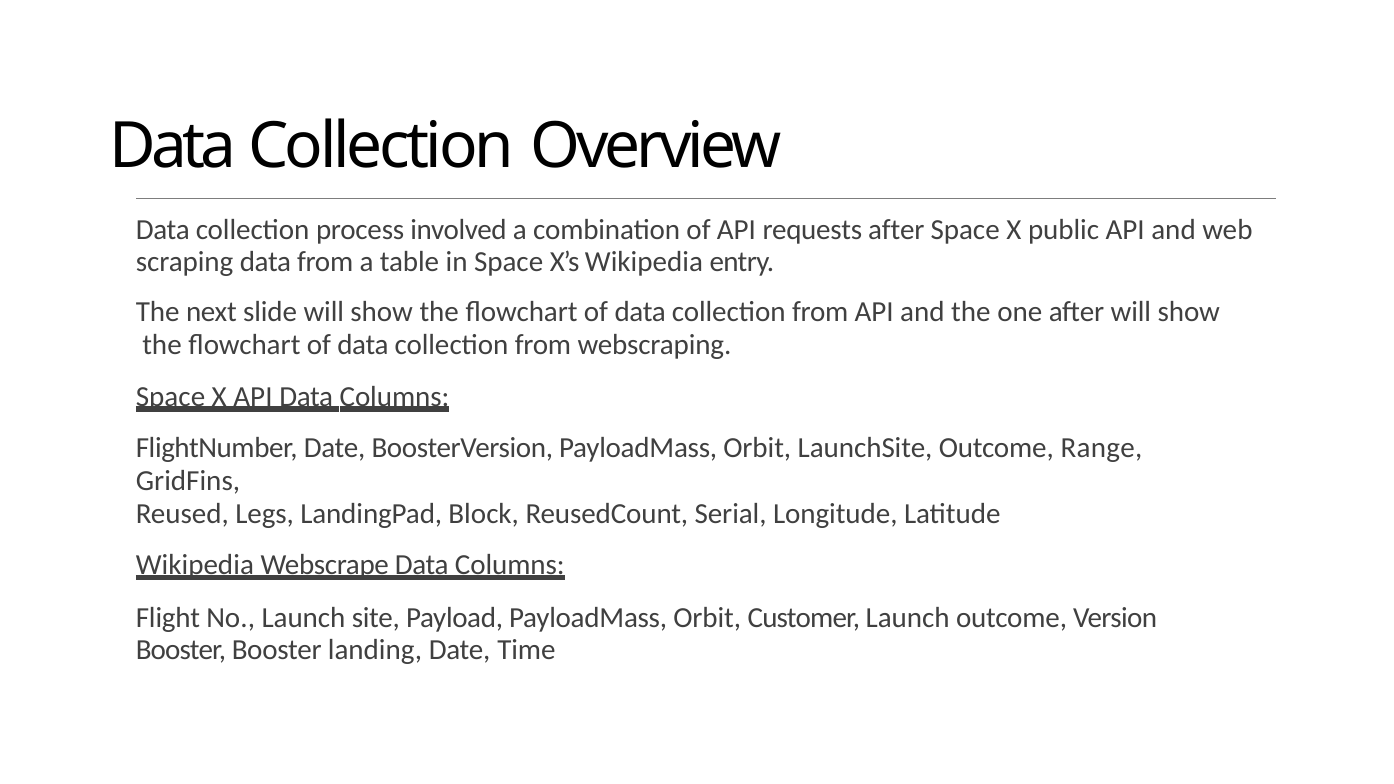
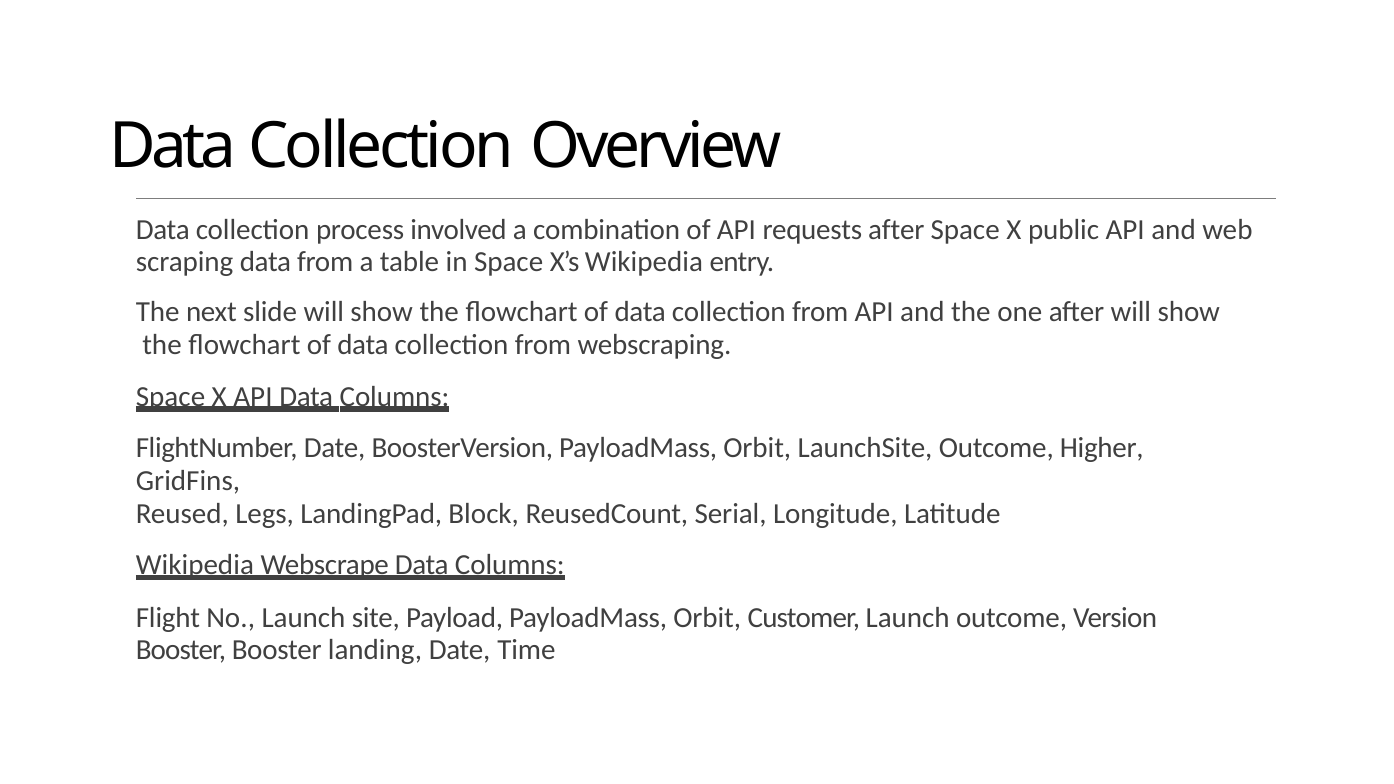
Range: Range -> Higher (1102, 448)
